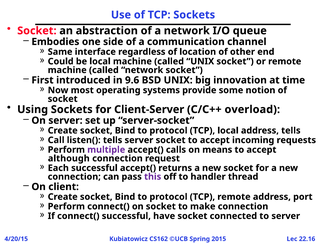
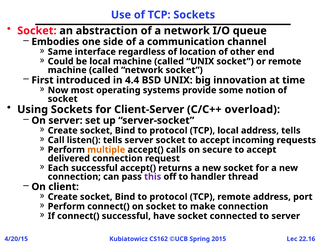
9.6: 9.6 -> 4.4 (132, 80)
multiple colour: purple -> orange (106, 150)
means: means -> secure (217, 150)
although: although -> delivered (69, 159)
